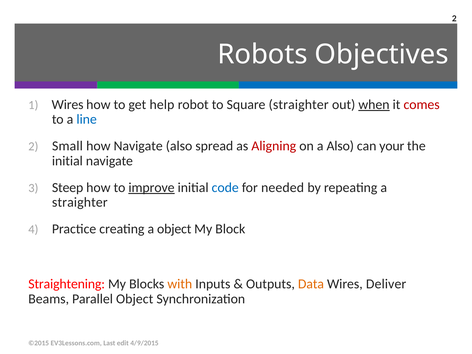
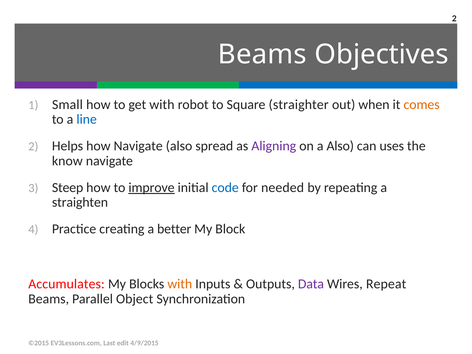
Robots: Robots -> Beams (262, 54)
Wires: Wires -> Small (67, 105)
get help: help -> with (162, 105)
when underline: present -> none (374, 105)
comes colour: red -> orange (422, 105)
Small: Small -> Helps (68, 146)
Aligning colour: red -> purple (274, 146)
your: your -> uses (392, 146)
initial: initial -> know (67, 161)
straighter: straighter -> straighten (80, 202)
a object: object -> better (174, 229)
Straightening: Straightening -> Accumulates (67, 284)
Data colour: orange -> purple (311, 284)
Deliver: Deliver -> Repeat (386, 284)
